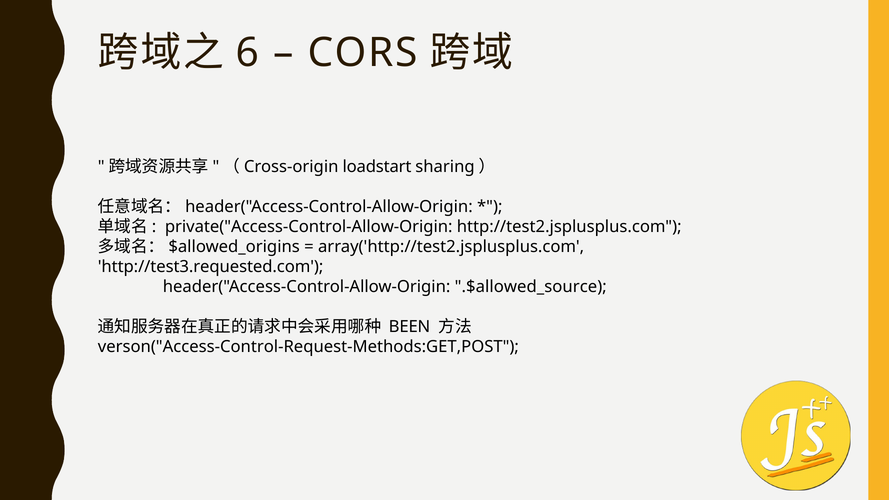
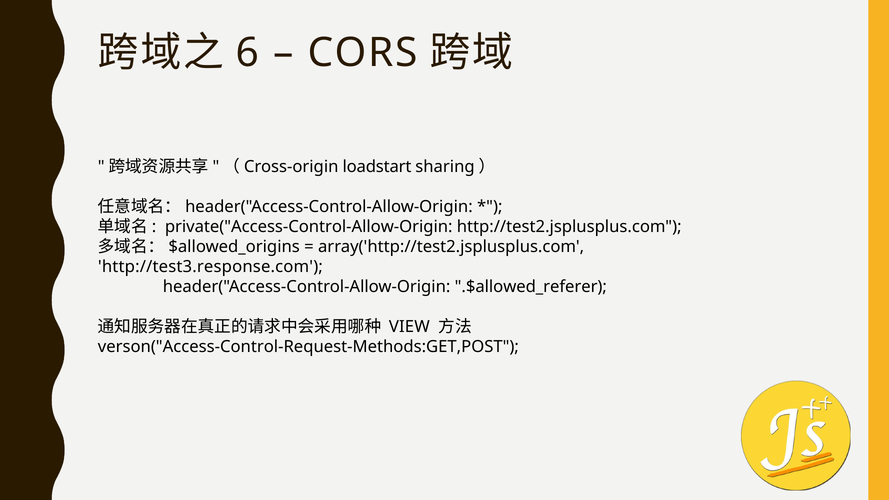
http://test3.requested.com: http://test3.requested.com -> http://test3.response.com (210, 267)
.$allowed_source: .$allowed_source -> .$allowed_referer (531, 287)
BEEN: BEEN -> VIEW (409, 327)
